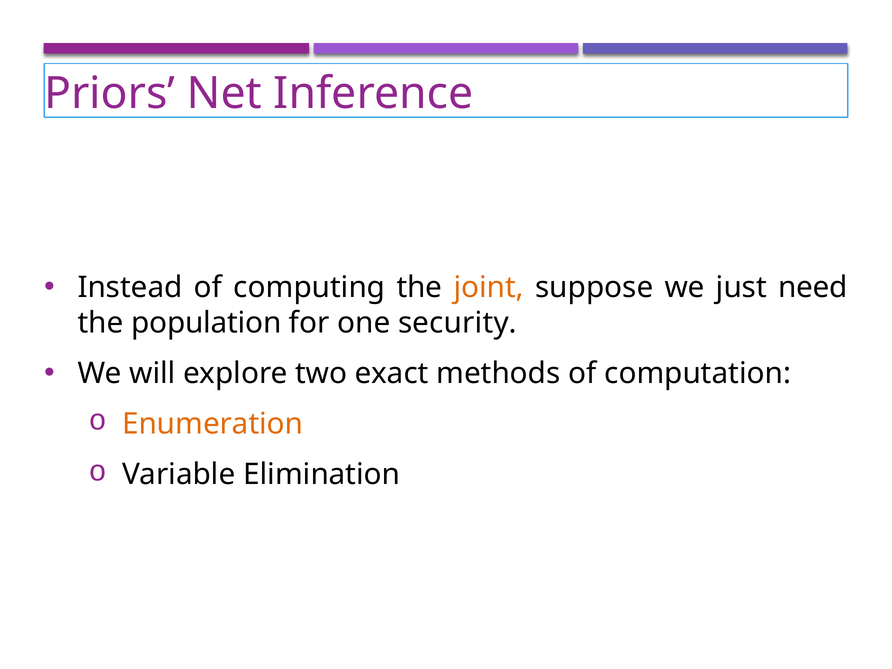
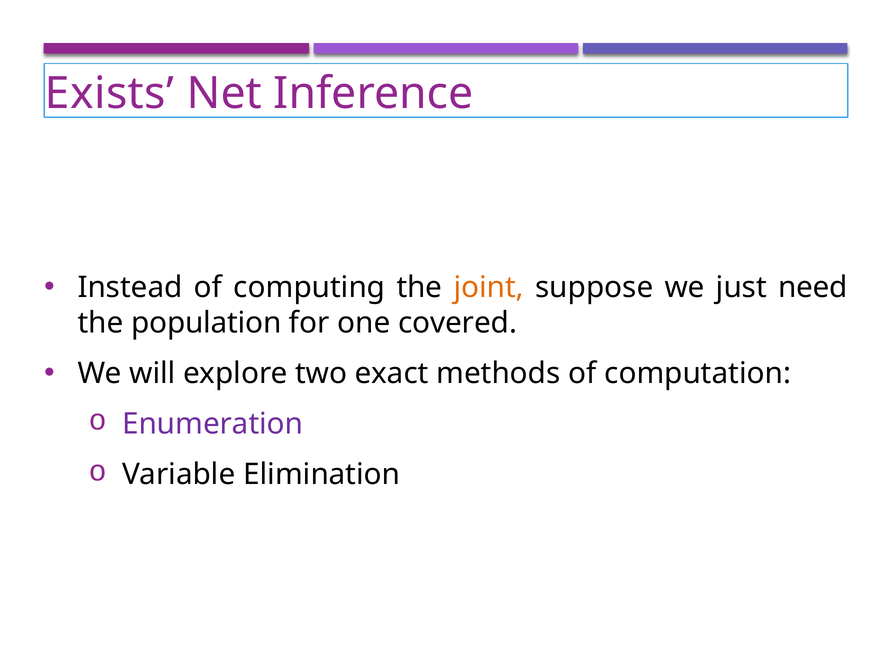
Priors: Priors -> Exists (109, 94)
security: security -> covered (458, 323)
Enumeration colour: orange -> purple (213, 424)
